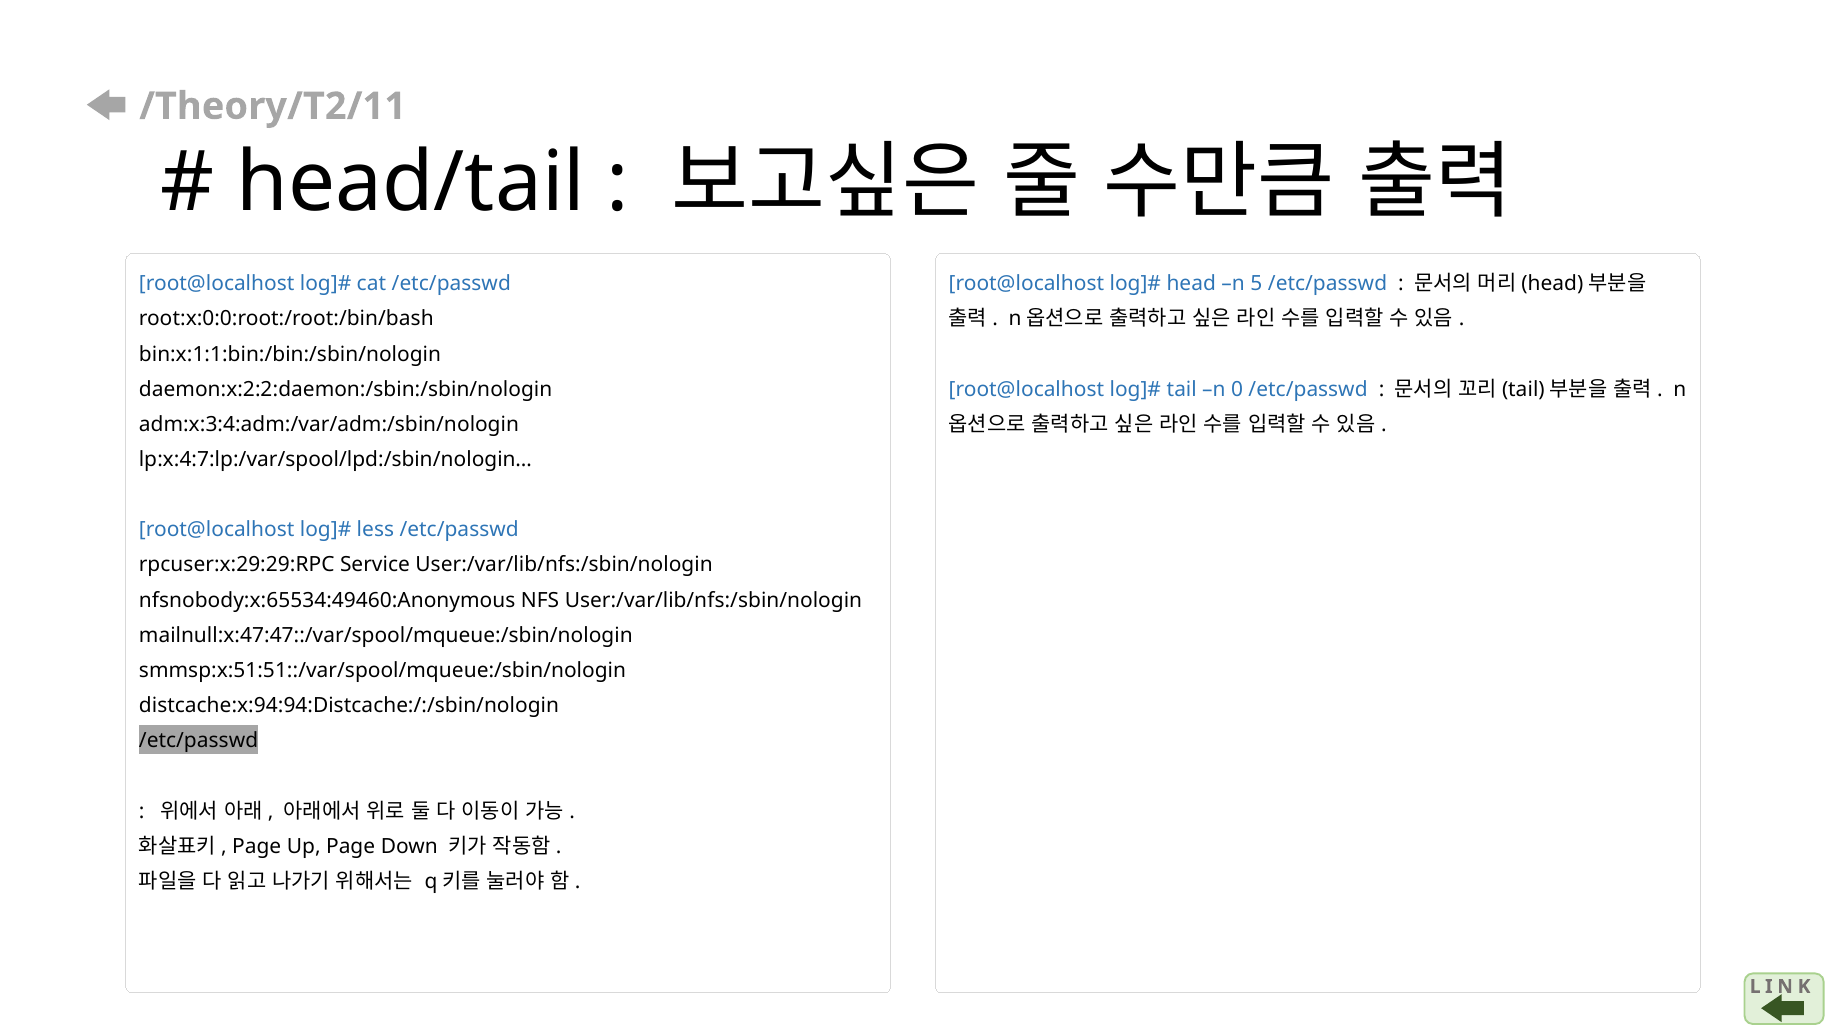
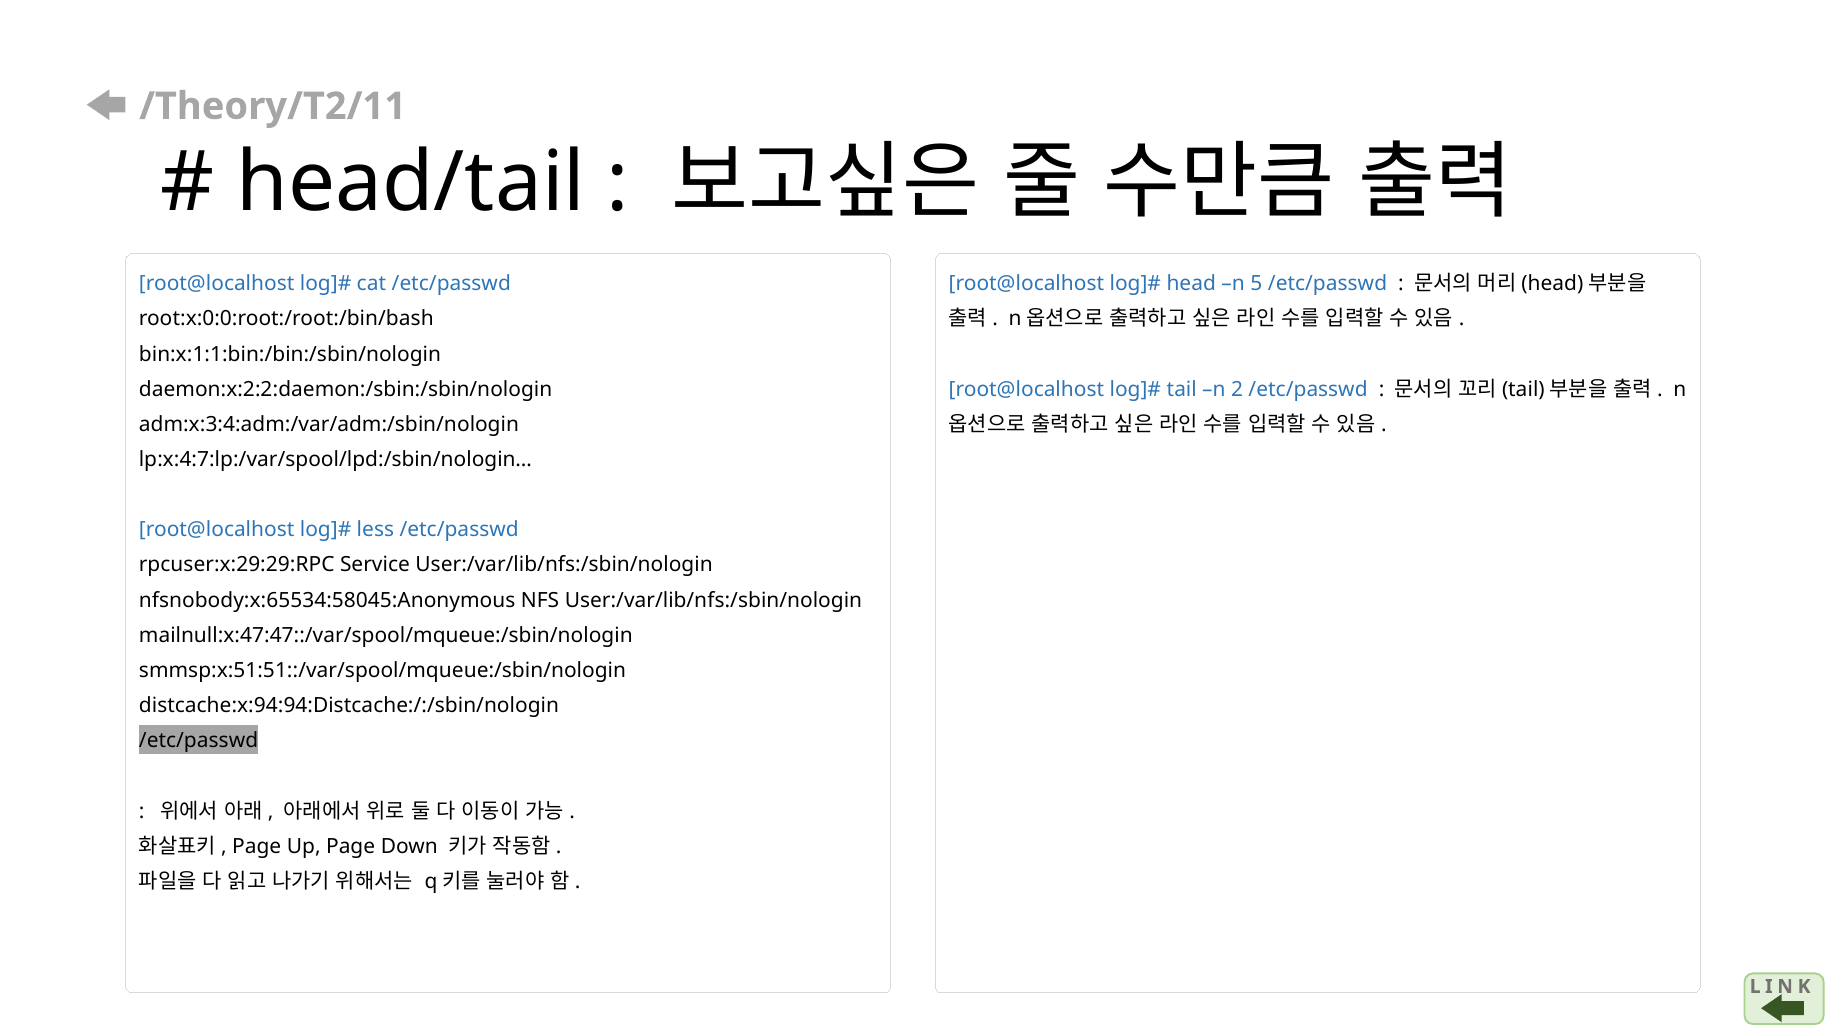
0: 0 -> 2 (1237, 389)
nfsnobody:x:65534:49460:Anonymous: nfsnobody:x:65534:49460:Anonymous -> nfsnobody:x:65534:58045:Anonymous (327, 600)
